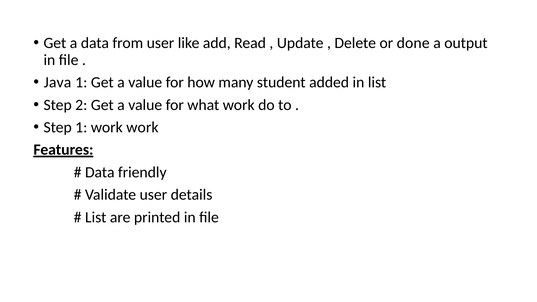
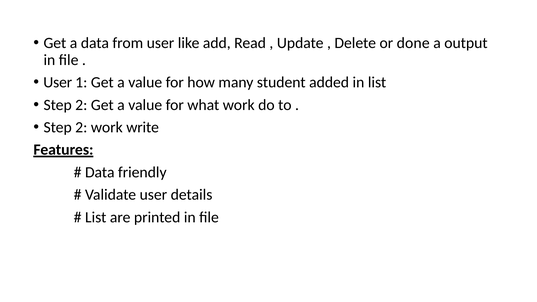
Java: Java -> User (58, 82)
1: 1 -> 2 (81, 127)
work work: work -> write (143, 127)
